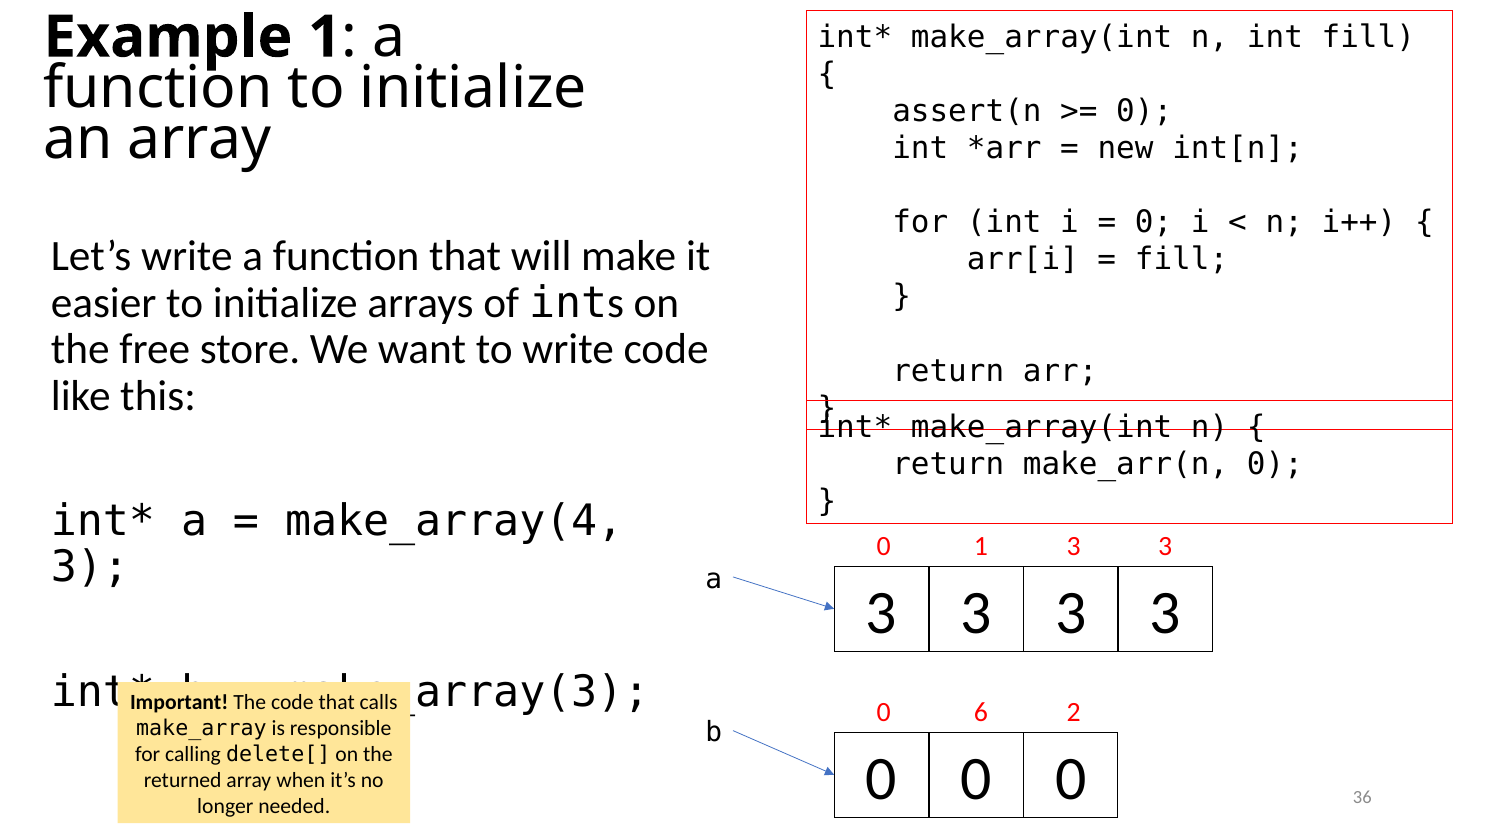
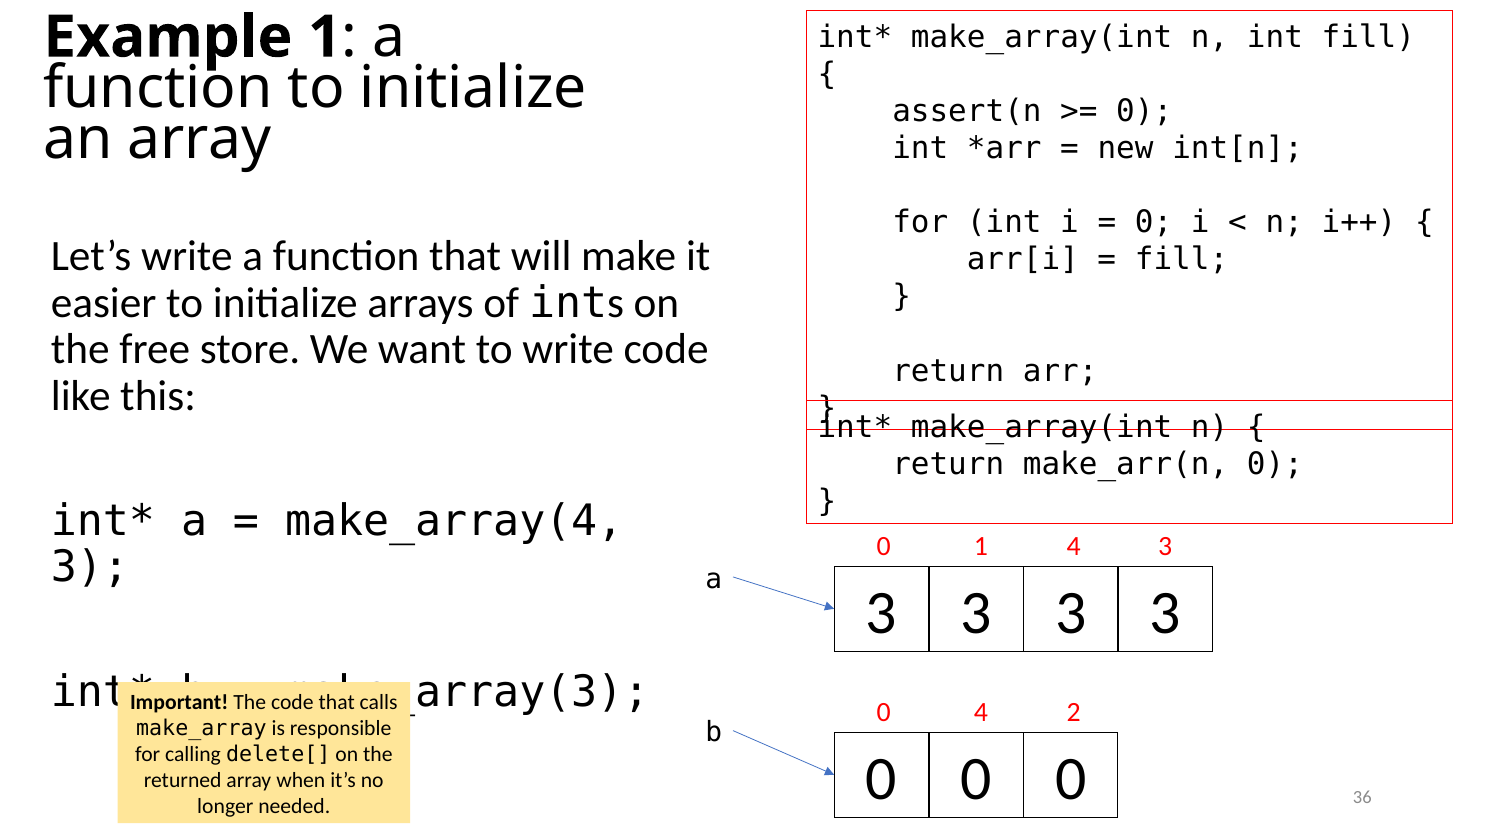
1 3: 3 -> 4 (1074, 547)
0 6: 6 -> 4 (981, 713)
